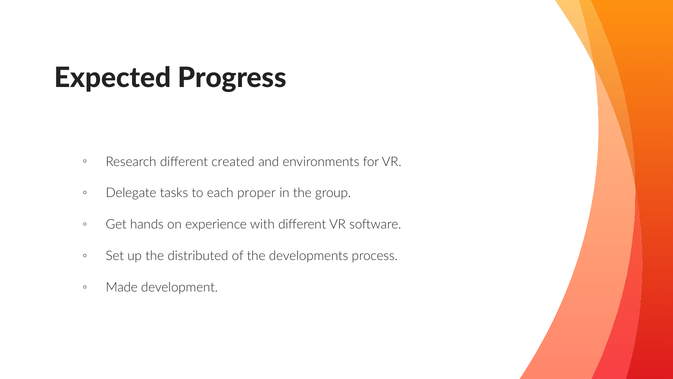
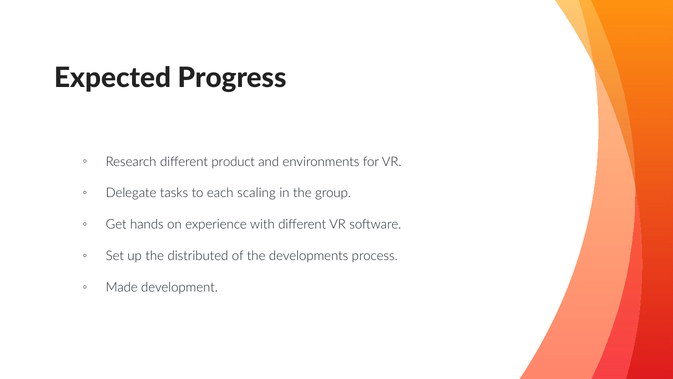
created: created -> product (233, 162)
proper: proper -> scaling (256, 193)
